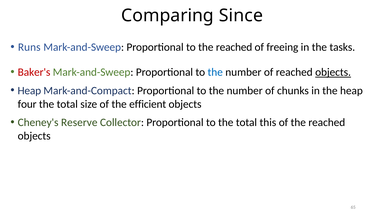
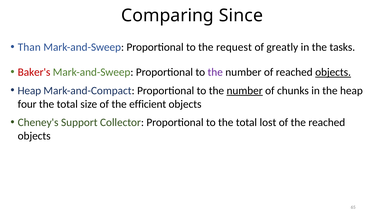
Runs: Runs -> Than (29, 47)
to the reached: reached -> request (234, 47)
freeing: freeing -> greatly (282, 47)
the colour: blue -> purple (215, 72)
number underline: none -> present (245, 90)
Reserve: Reserve -> Support (79, 122)
this: this -> lost (268, 122)
